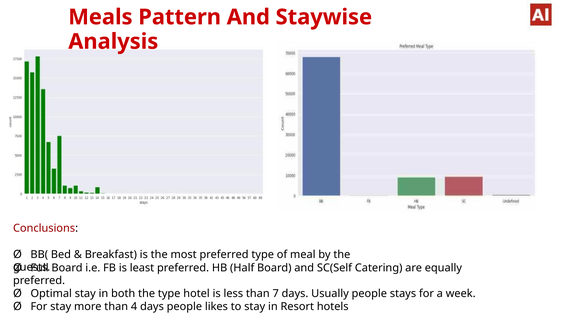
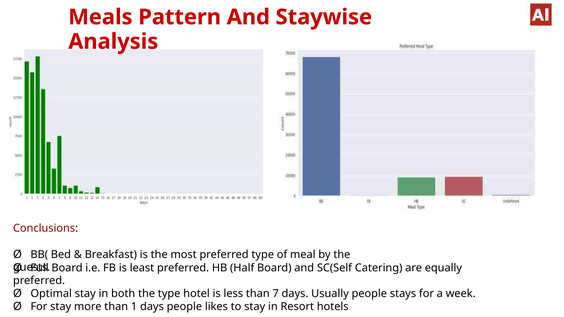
4: 4 -> 1 (134, 307)
